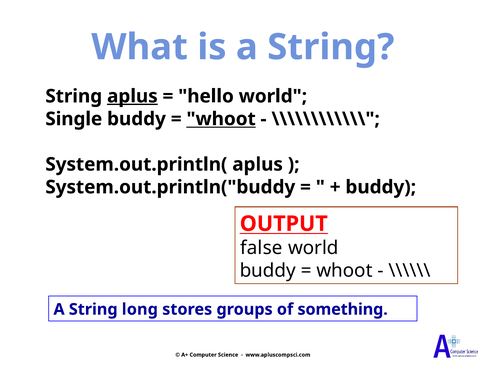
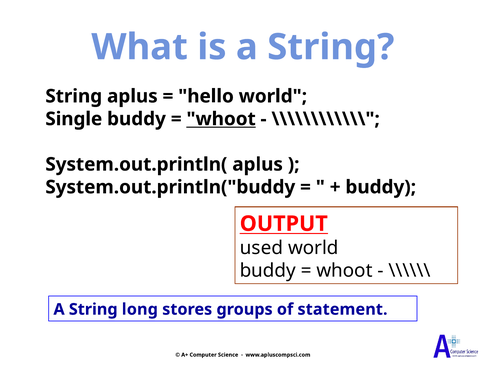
aplus underline: present -> none (132, 96)
false: false -> used (261, 248)
something: something -> statement (343, 309)
